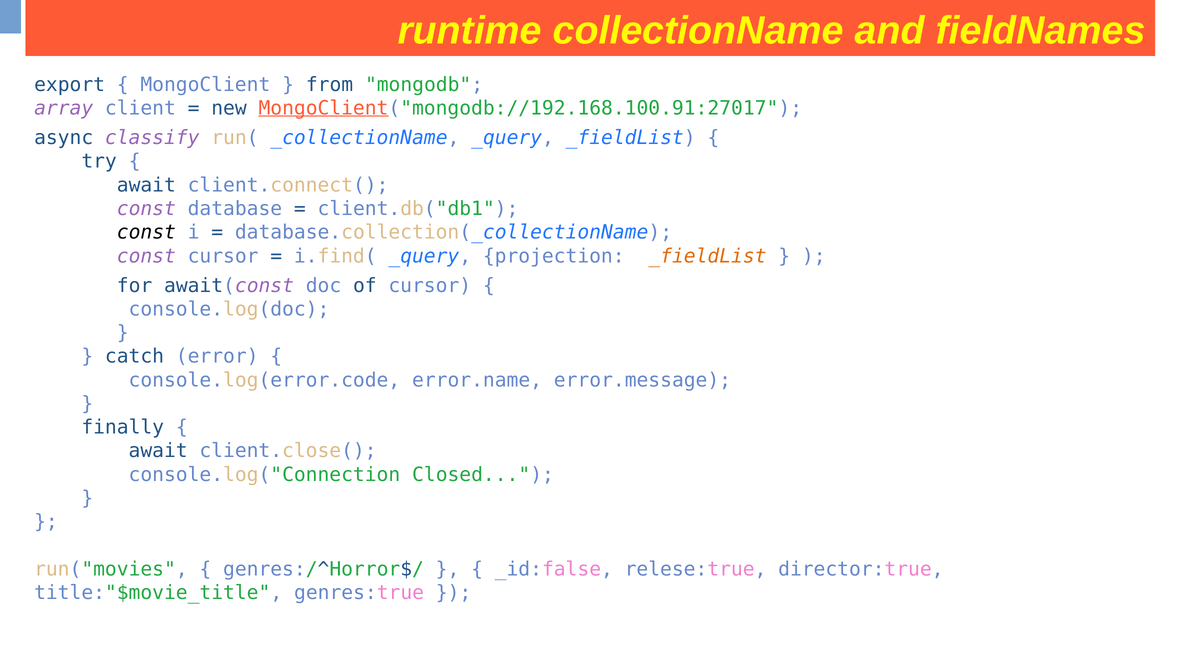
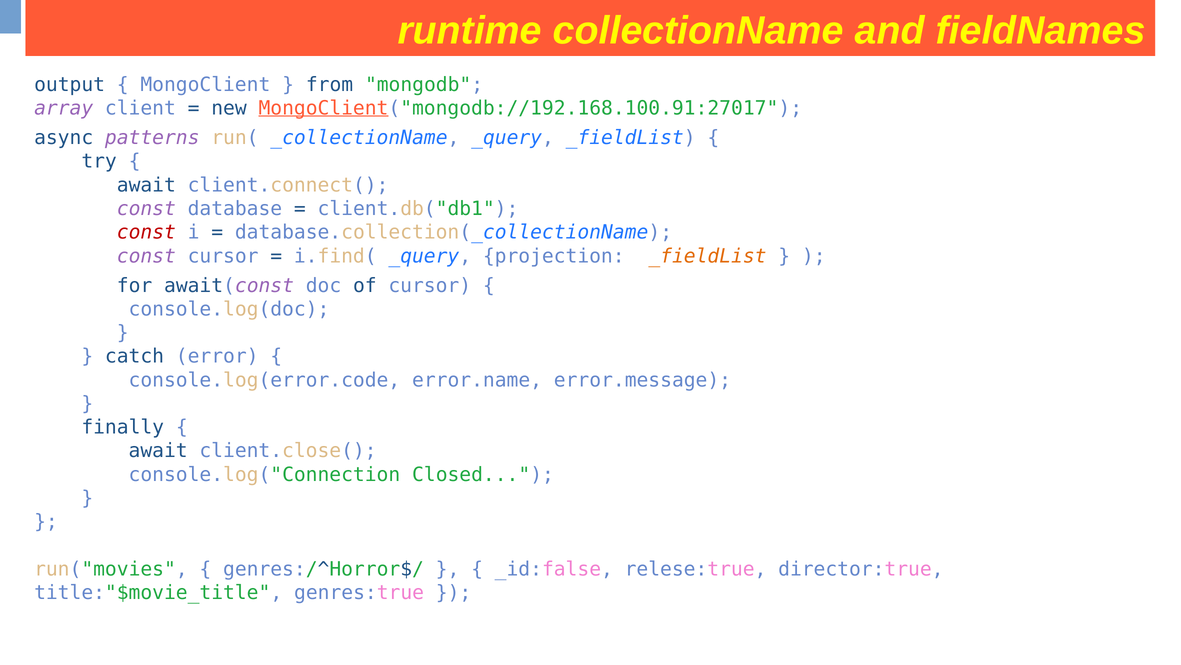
export: export -> output (70, 85)
classify: classify -> patterns (152, 138)
const colour: black -> red (146, 232)
